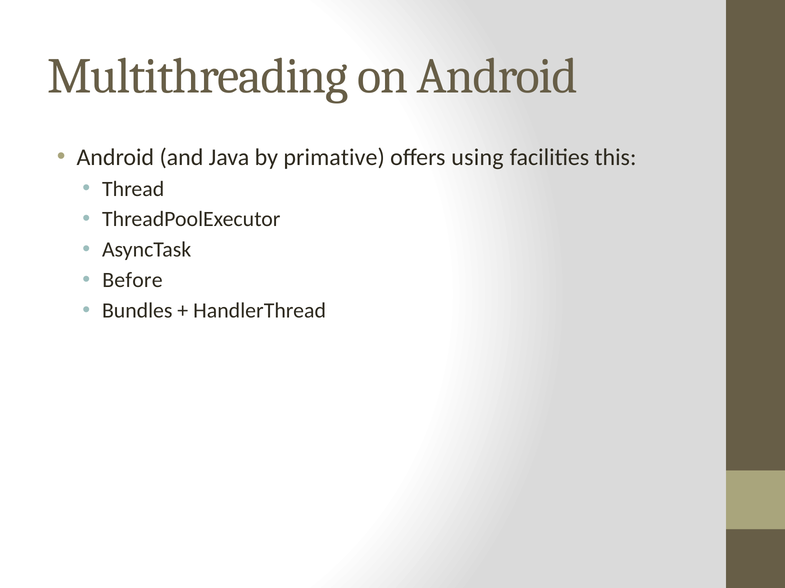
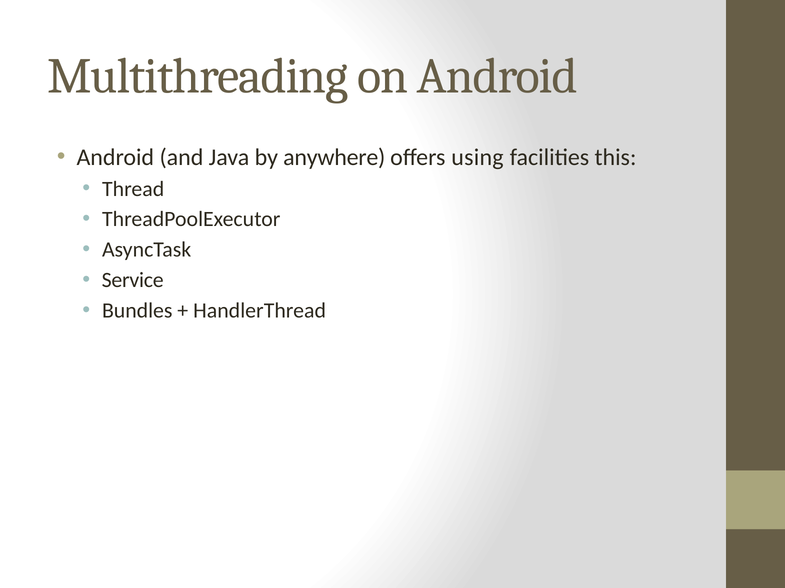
primative: primative -> anywhere (334, 157)
Before: Before -> Service (133, 281)
